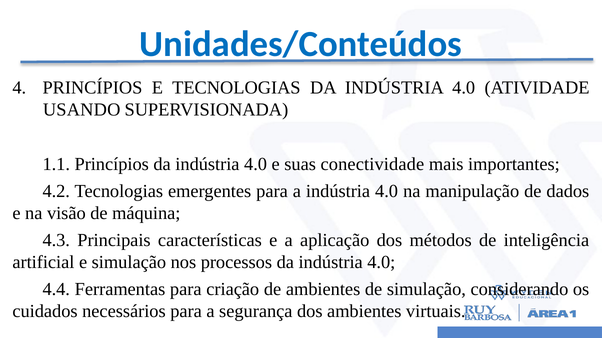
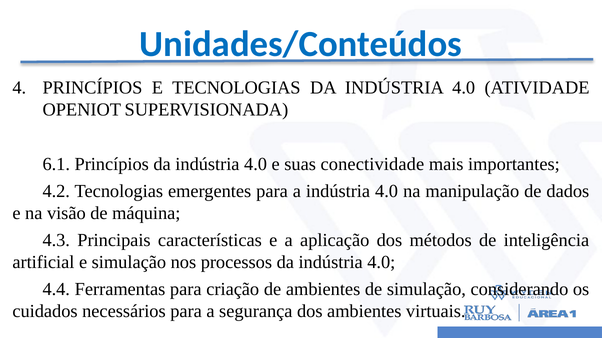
USANDO: USANDO -> OPENIOT (82, 110)
1.1: 1.1 -> 6.1 (56, 164)
